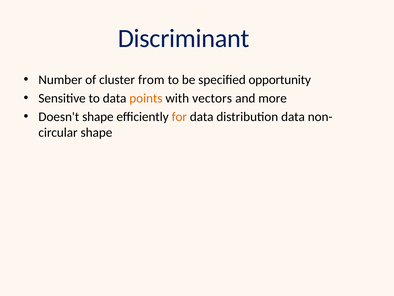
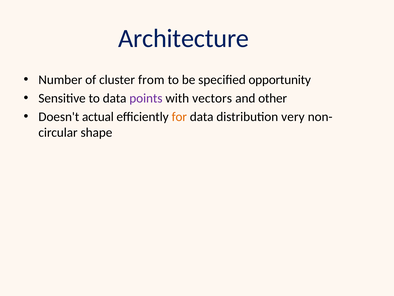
Discriminant: Discriminant -> Architecture (184, 38)
points colour: orange -> purple (146, 98)
more: more -> other (273, 98)
Doesn't shape: shape -> actual (98, 116)
distribution data: data -> very (293, 116)
